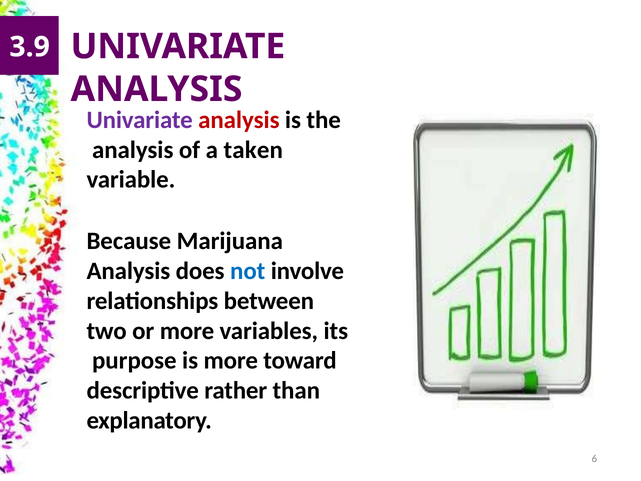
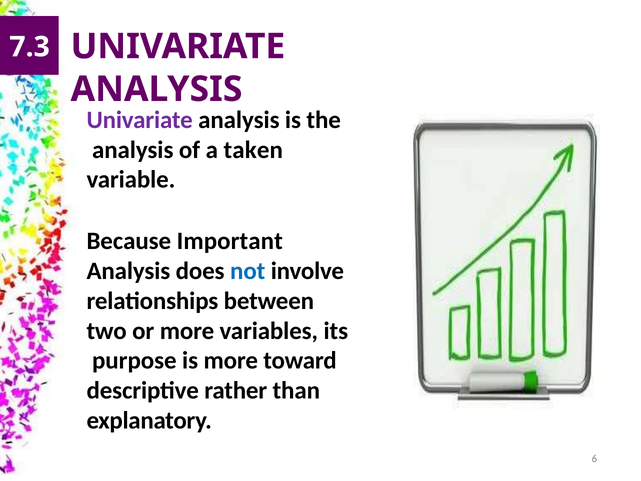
3.9: 3.9 -> 7.3 (30, 47)
analysis colour: red -> black (239, 120)
Marijuana: Marijuana -> Important (230, 241)
